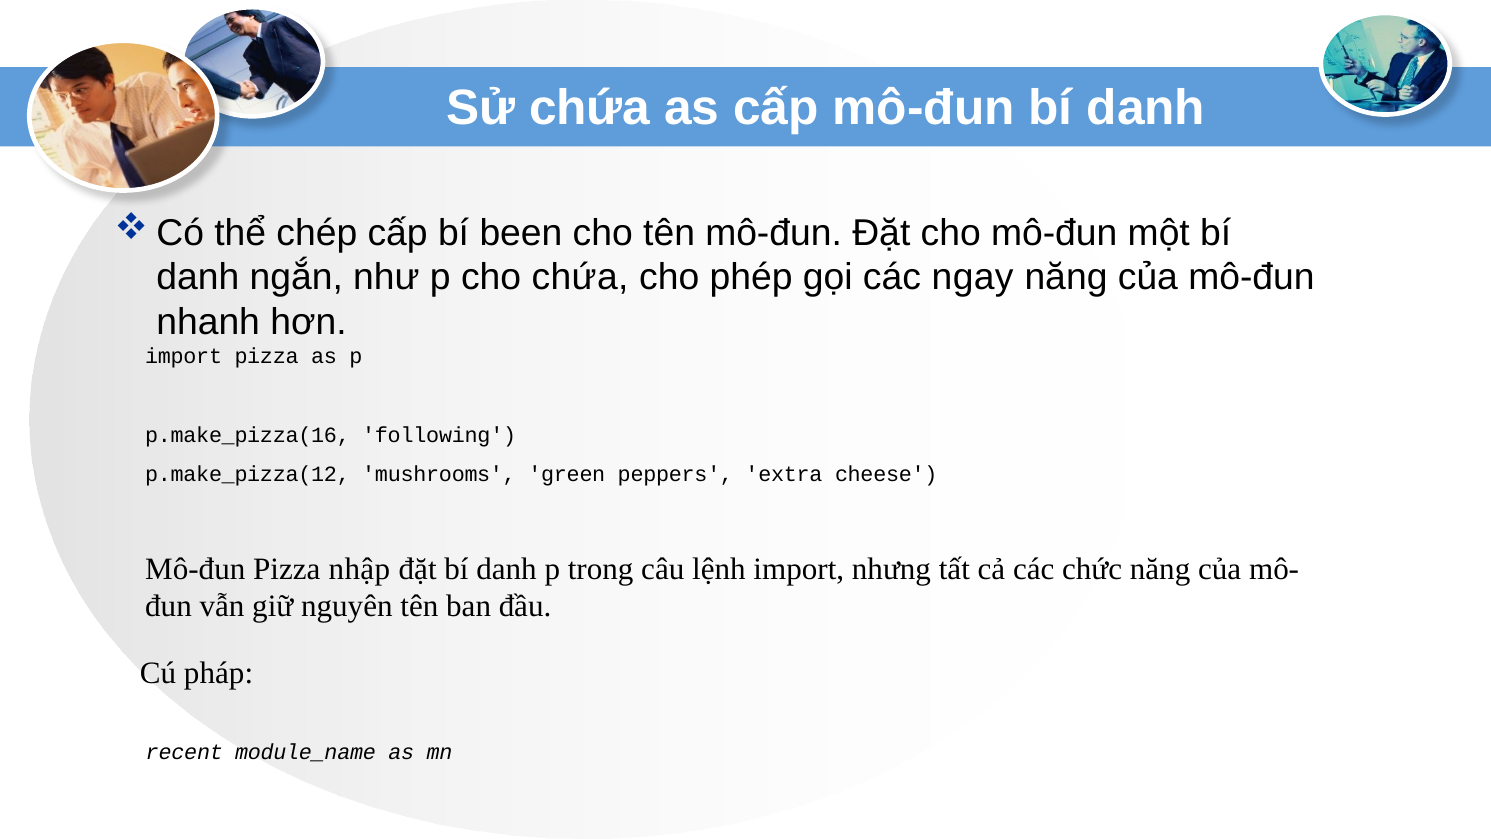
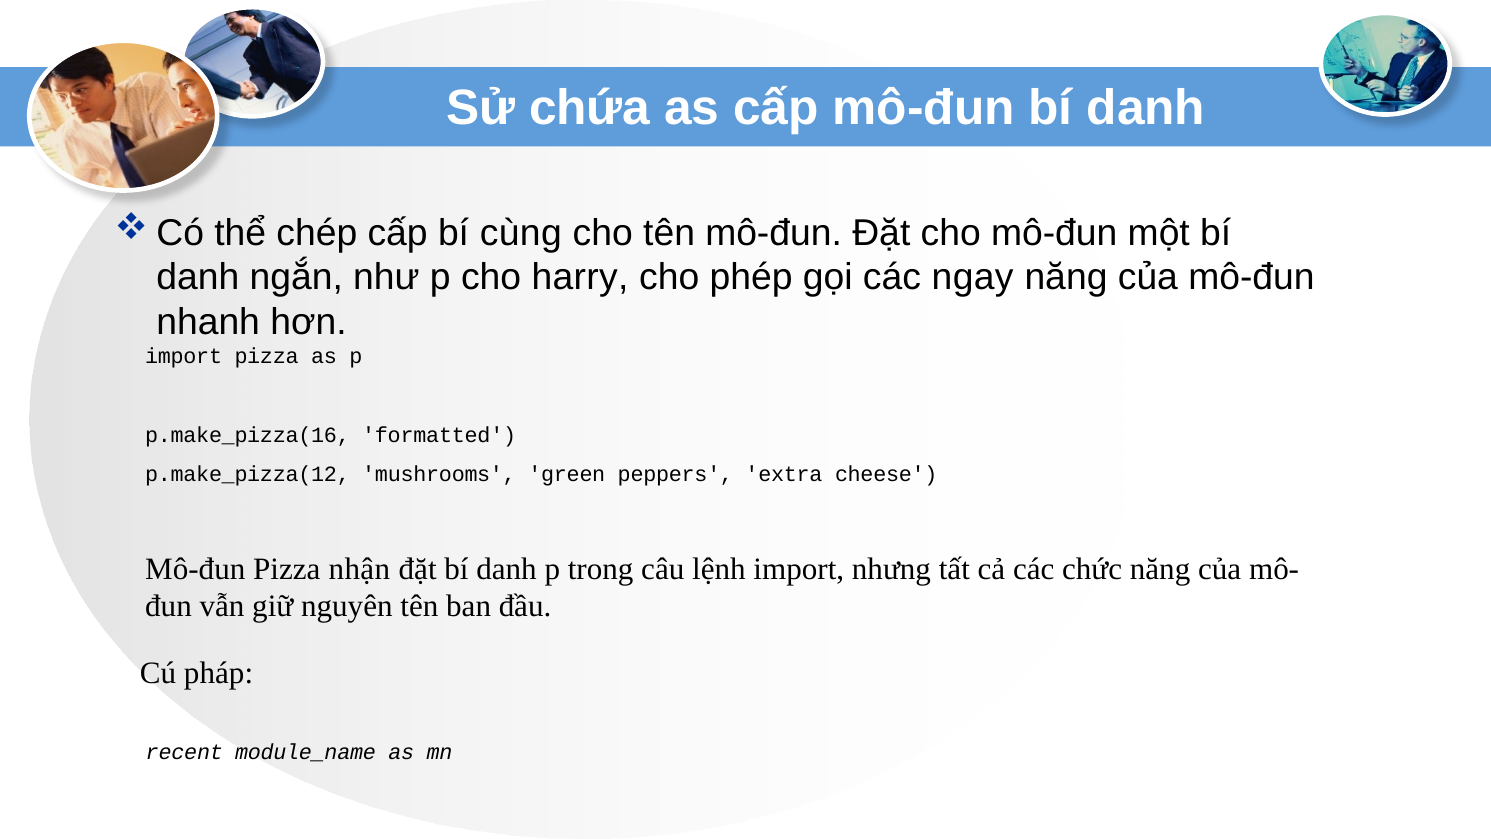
been: been -> cùng (521, 233)
cho chứa: chứa -> harry (580, 277)
following: following -> formatted (439, 435)
nhập: nhập -> nhận (359, 569)
